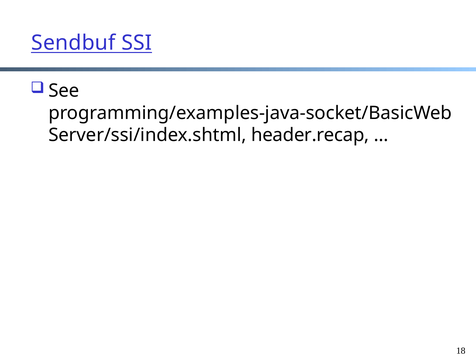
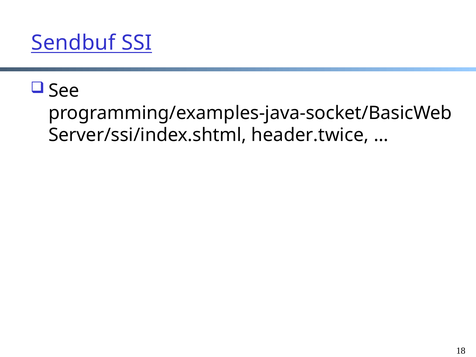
header.recap: header.recap -> header.twice (310, 135)
